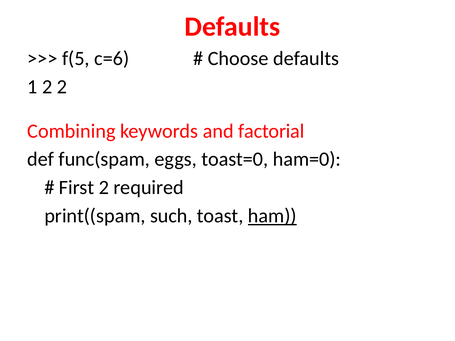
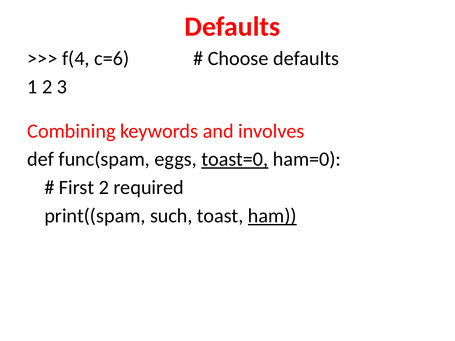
f(5: f(5 -> f(4 (76, 58)
2 2: 2 -> 3 (62, 87)
factorial: factorial -> involves (271, 131)
toast=0 underline: none -> present (235, 159)
